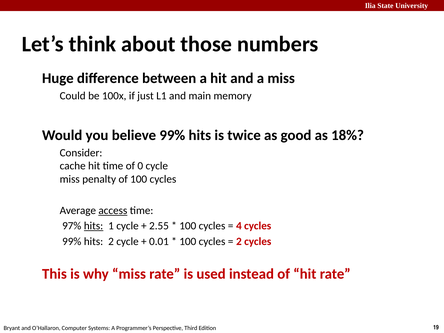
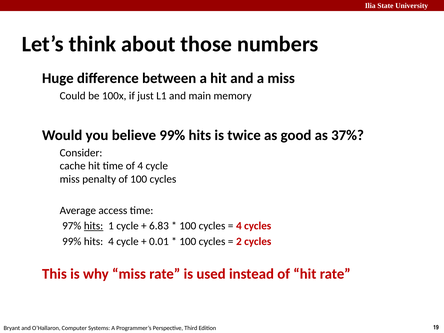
18%: 18% -> 37% (348, 135)
of 0: 0 -> 4 (140, 166)
access underline: present -> none (113, 210)
2.55: 2.55 -> 6.83 (159, 226)
hits 2: 2 -> 4 (111, 241)
